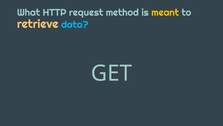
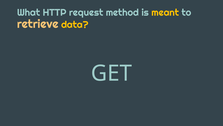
data colour: light blue -> yellow (75, 25)
